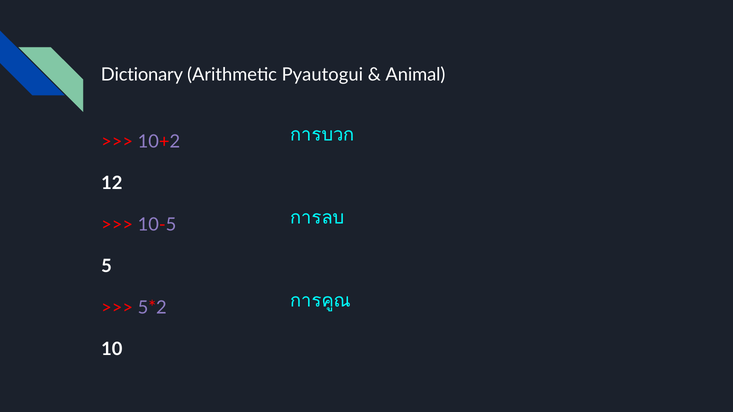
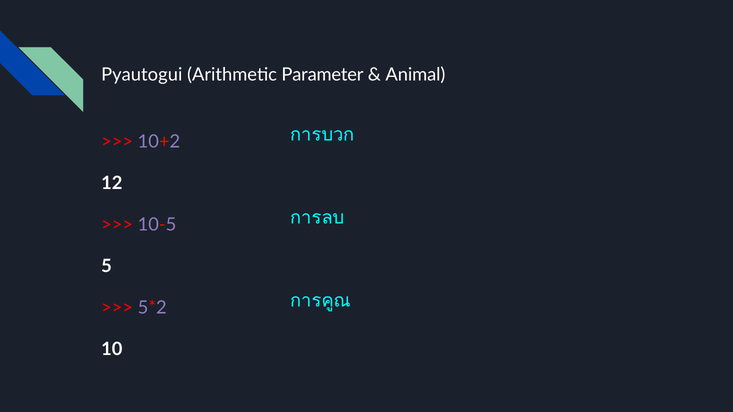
Dictionary: Dictionary -> Pyautogui (142, 75)
Pyautogui: Pyautogui -> Parameter (322, 75)
